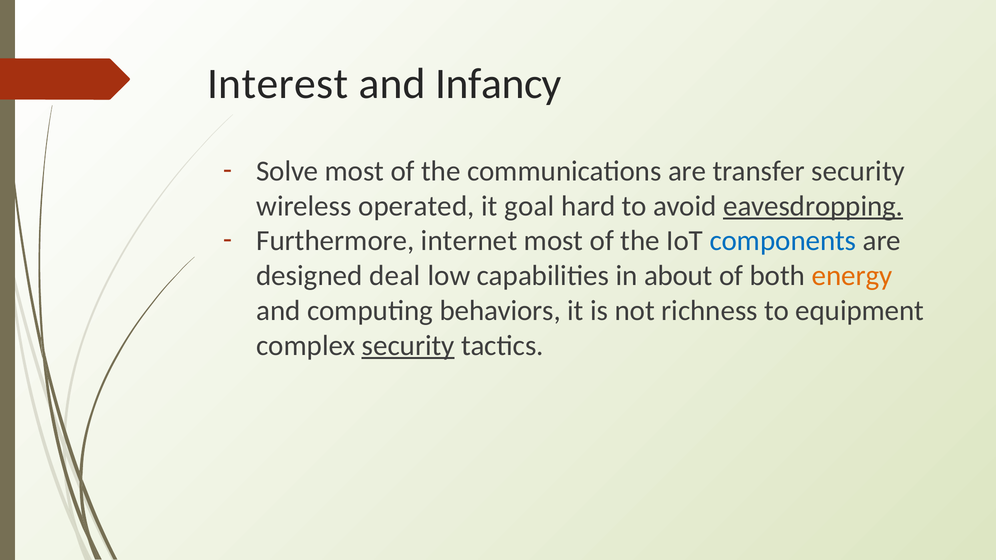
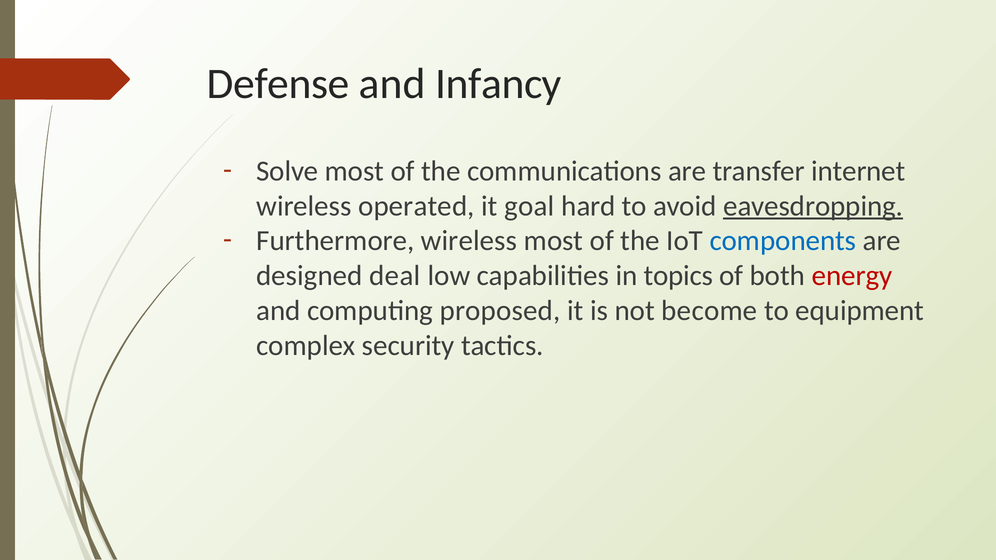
Interest: Interest -> Defense (278, 84)
transfer security: security -> internet (858, 171)
Furthermore internet: internet -> wireless (469, 241)
about: about -> topics (678, 276)
energy colour: orange -> red (852, 276)
behaviors: behaviors -> proposed (500, 311)
richness: richness -> become (709, 311)
security underline: present -> none (408, 346)
